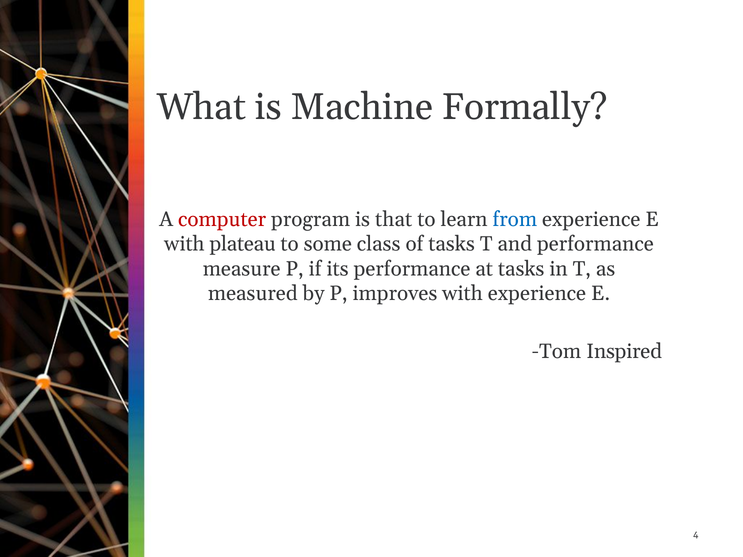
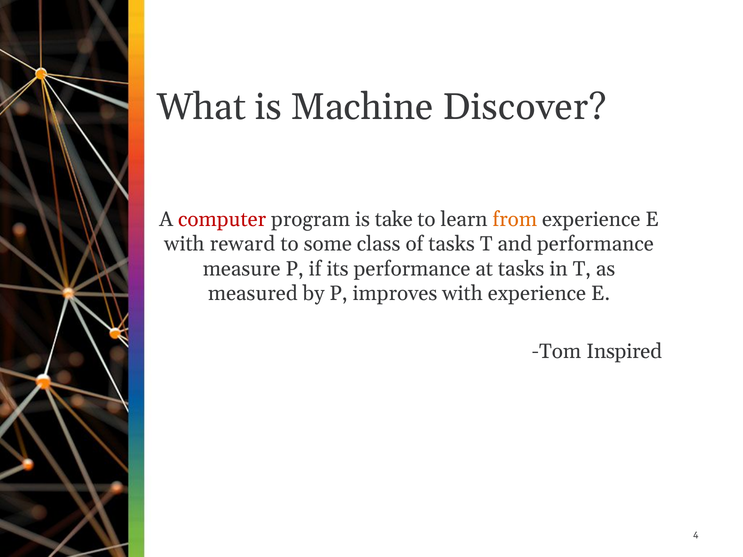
Formally: Formally -> Discover (525, 107)
that: that -> take (394, 219)
from colour: blue -> orange (515, 219)
plateau: plateau -> reward (242, 244)
